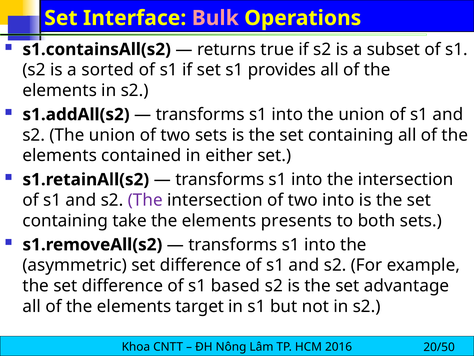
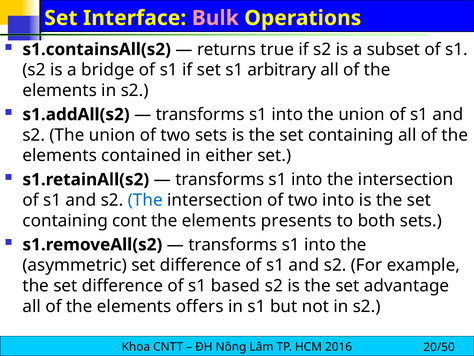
sorted: sorted -> bridge (108, 70)
provides: provides -> arbitrary (282, 70)
The colour: purple -> blue (145, 200)
take: take -> cont (130, 220)
target: target -> offers (200, 306)
